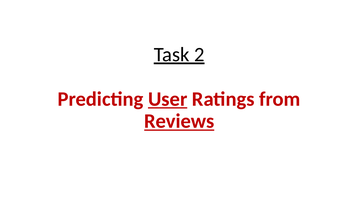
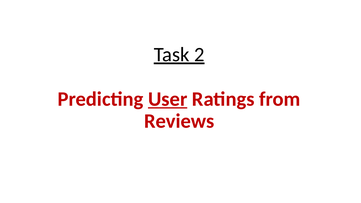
Reviews underline: present -> none (179, 121)
